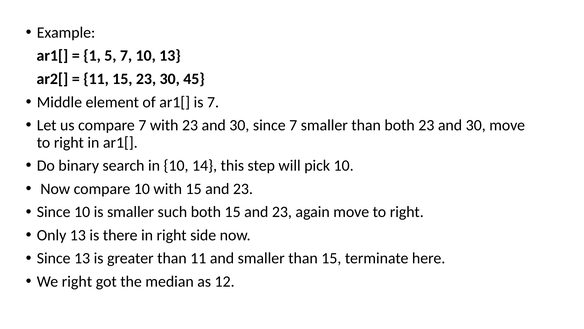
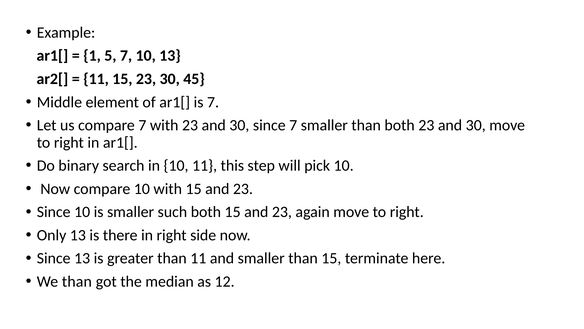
10 14: 14 -> 11 (205, 165)
We right: right -> than (77, 281)
